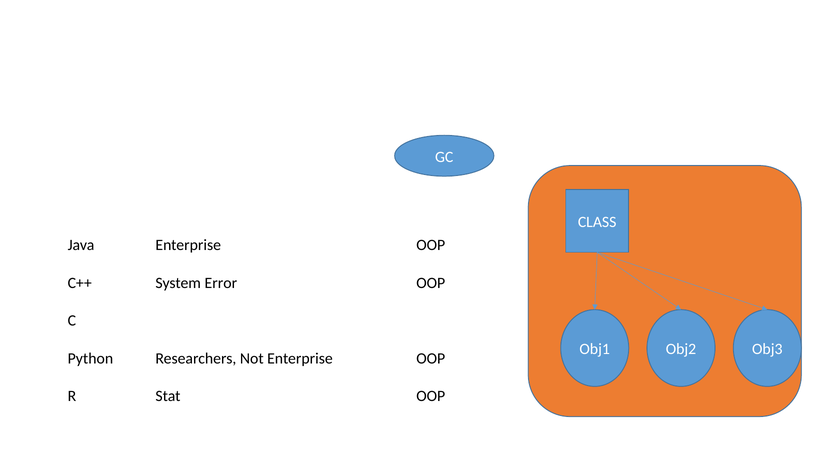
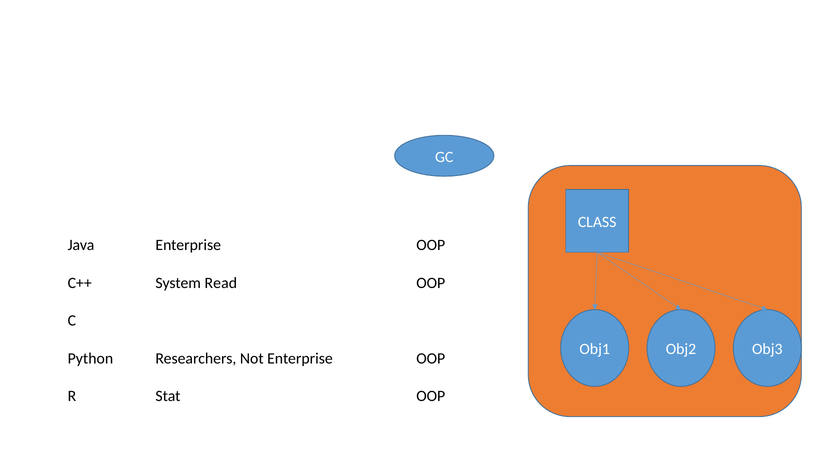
Error: Error -> Read (221, 283)
